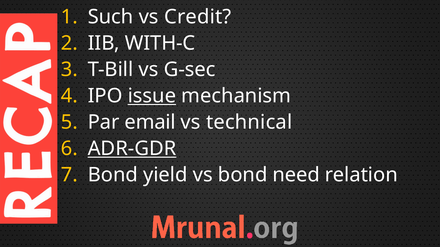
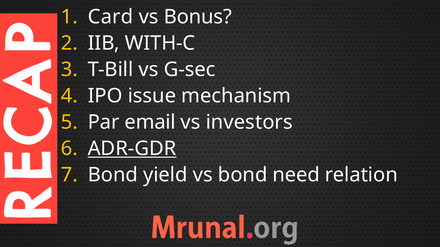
Such: Such -> Card (110, 17)
Credit: Credit -> Bonus (198, 17)
issue underline: present -> none (152, 96)
technical: technical -> investors (249, 122)
